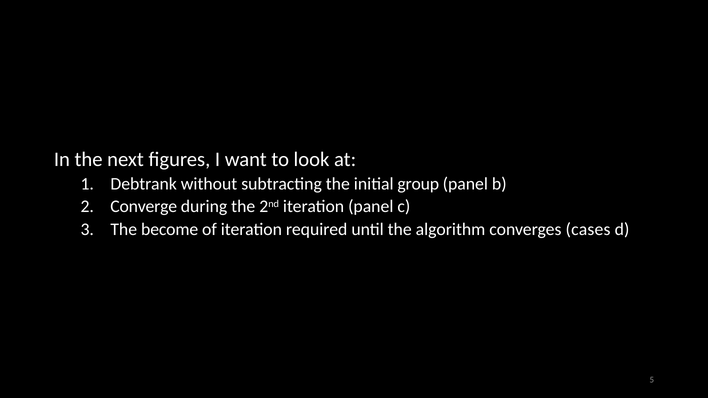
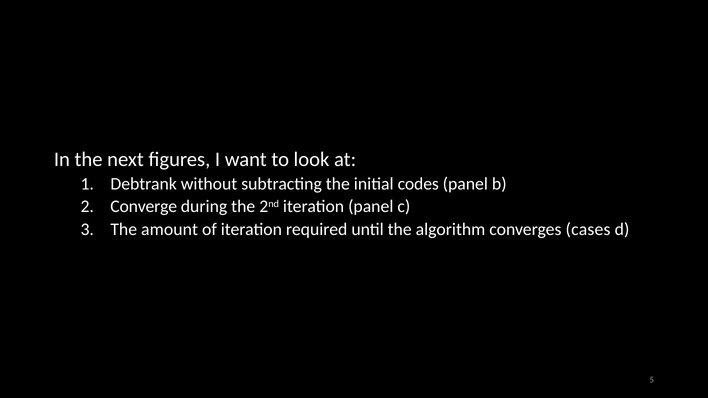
group: group -> codes (418, 184)
become: become -> amount (170, 230)
